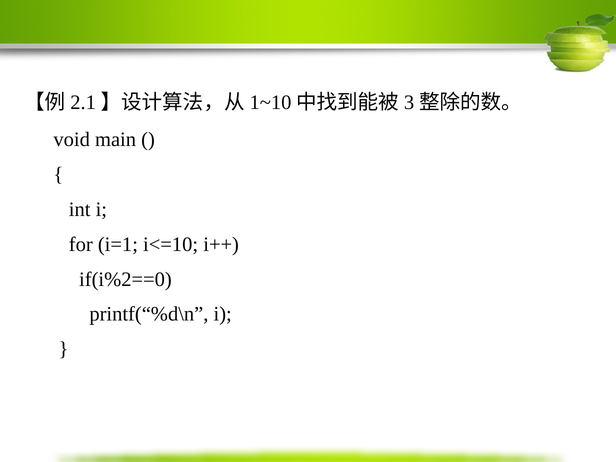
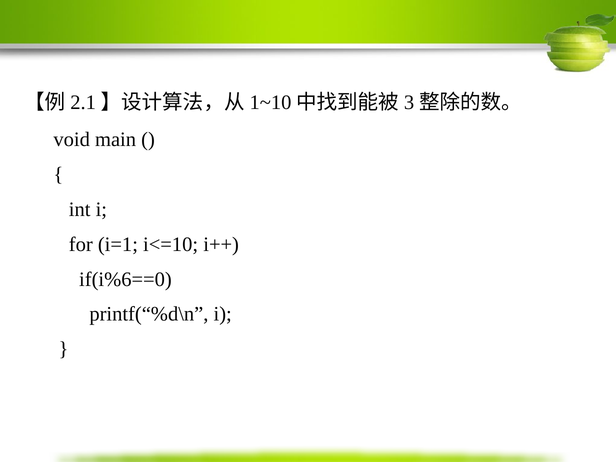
if(i%2==0: if(i%2==0 -> if(i%6==0 (125, 279)
